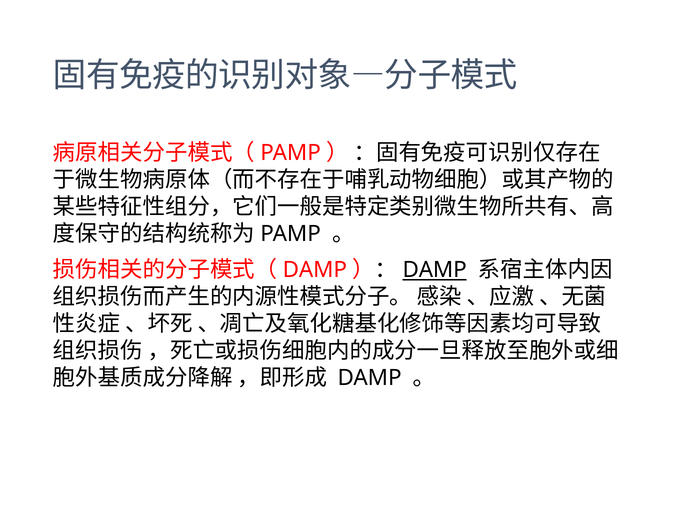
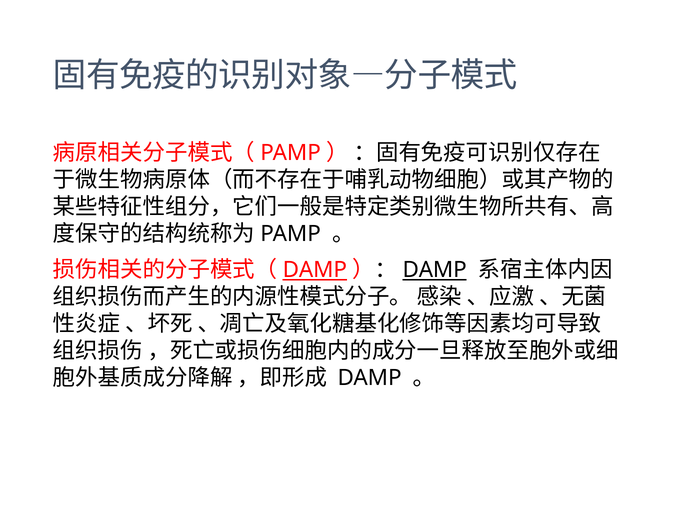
DAMP underline: none -> present (315, 270)
